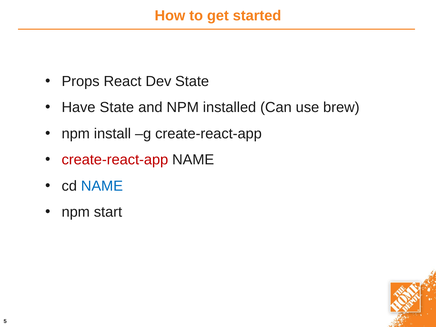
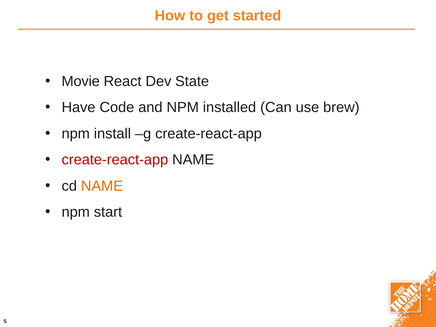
Props: Props -> Movie (81, 81)
Have State: State -> Code (117, 108)
NAME colour: blue -> orange (102, 186)
